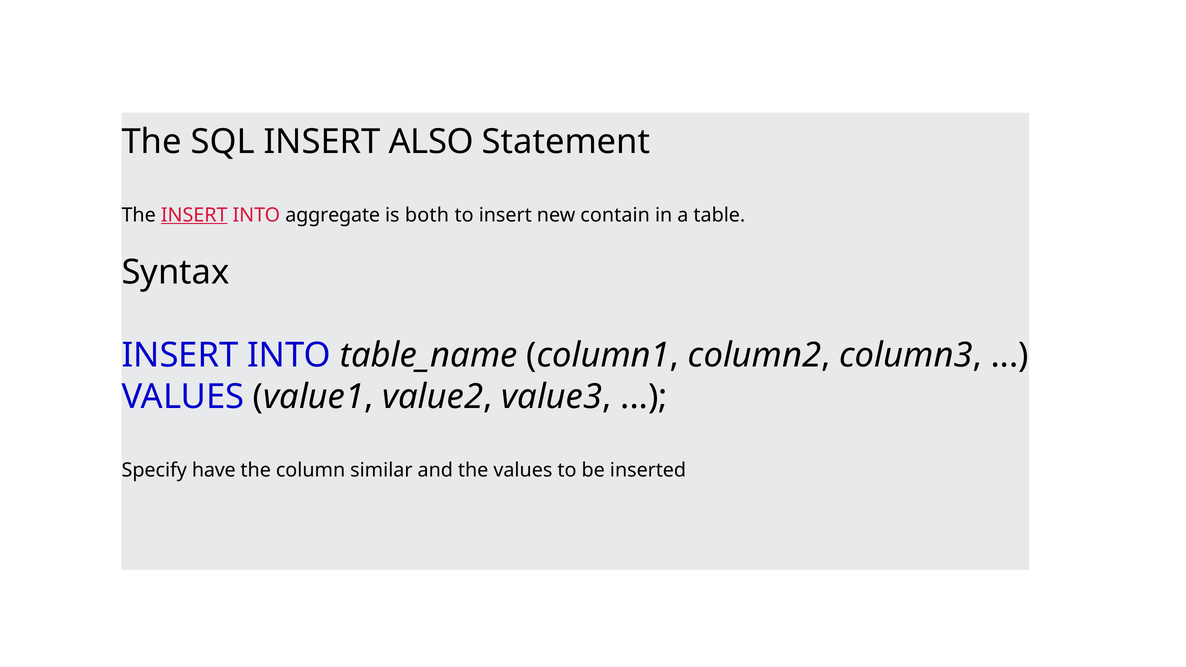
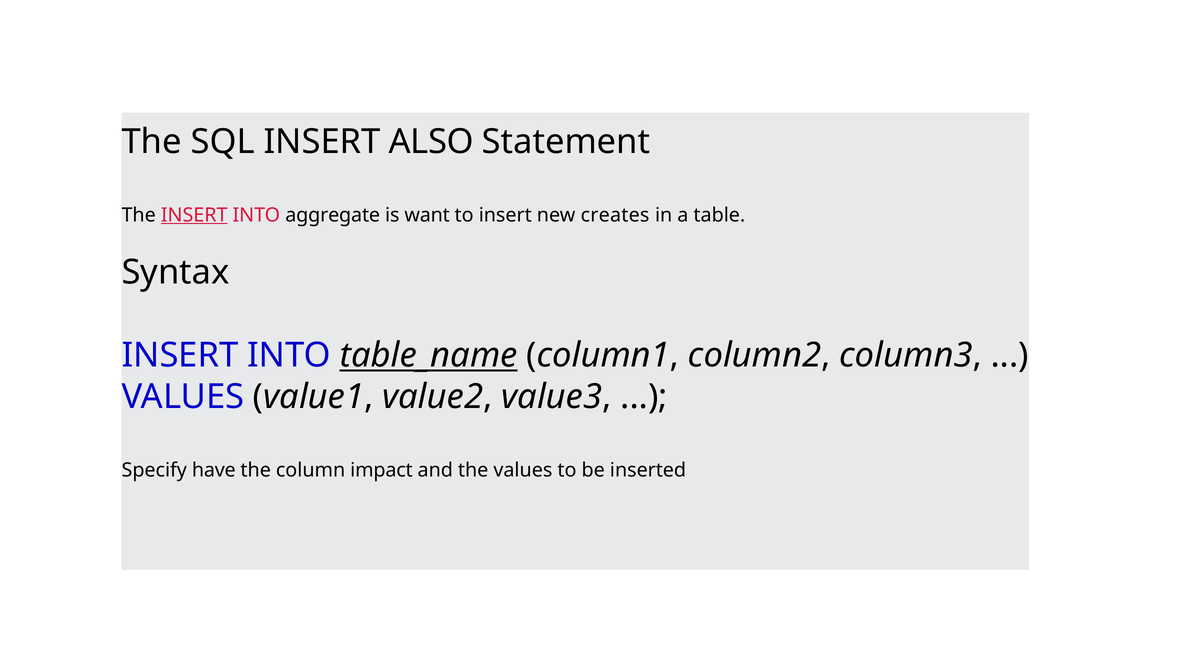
both: both -> want (427, 215)
contain: contain -> creates (615, 215)
table_name underline: none -> present (429, 356)
similar: similar -> impact (381, 470)
